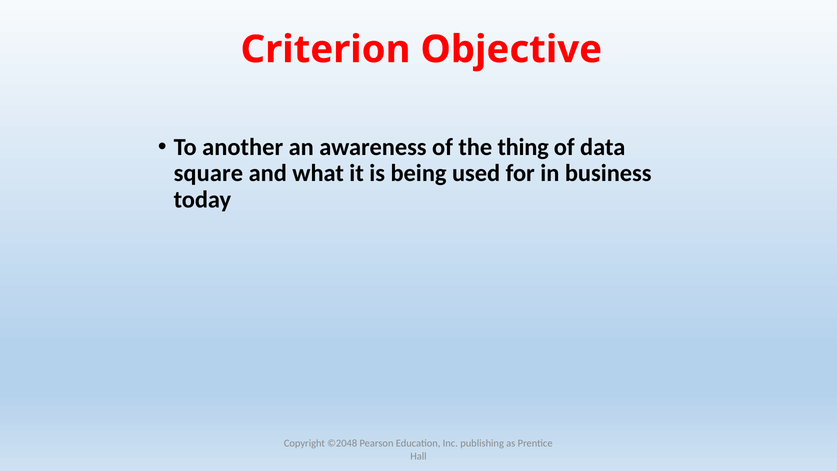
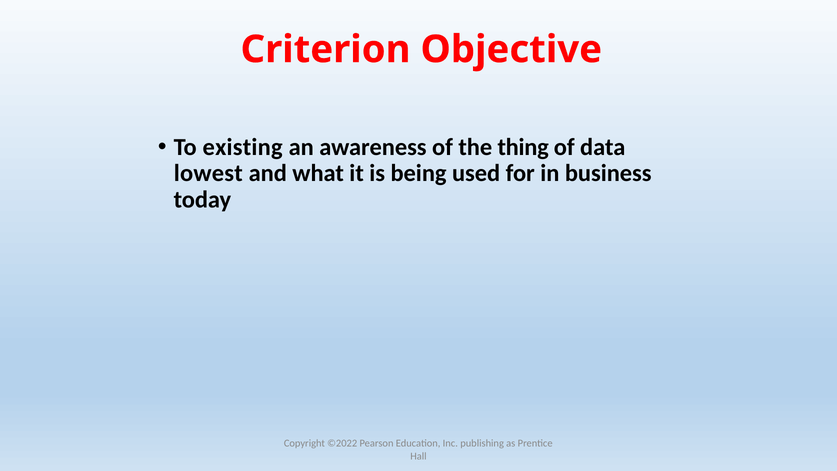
another: another -> existing (243, 147)
square: square -> lowest (208, 173)
©2048: ©2048 -> ©2022 (342, 443)
